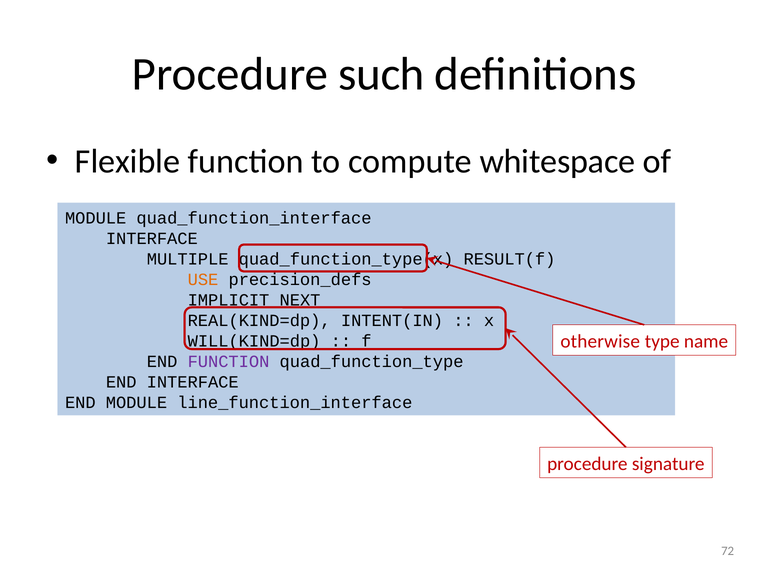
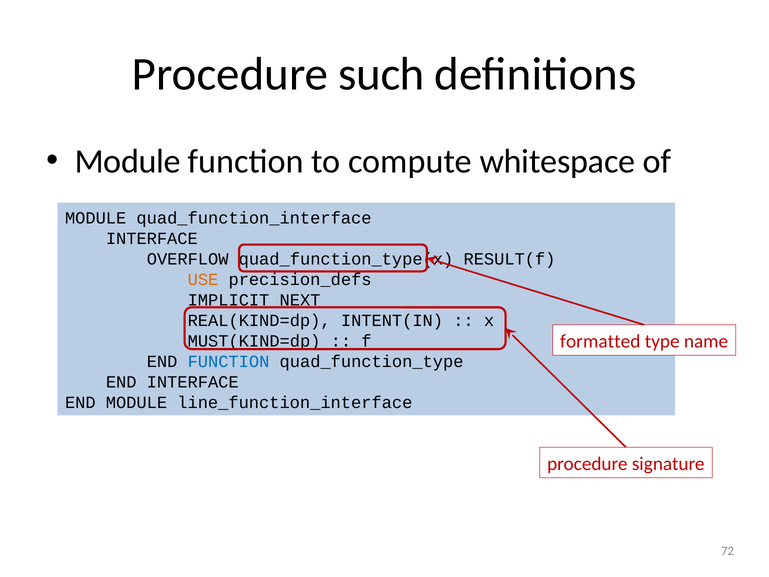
Flexible: Flexible -> Module (128, 161)
MULTIPLE: MULTIPLE -> OVERFLOW (188, 259)
otherwise: otherwise -> formatted (600, 341)
WILL(KIND=dp: WILL(KIND=dp -> MUST(KIND=dp (254, 341)
FUNCTION colour: purple -> blue (229, 361)
